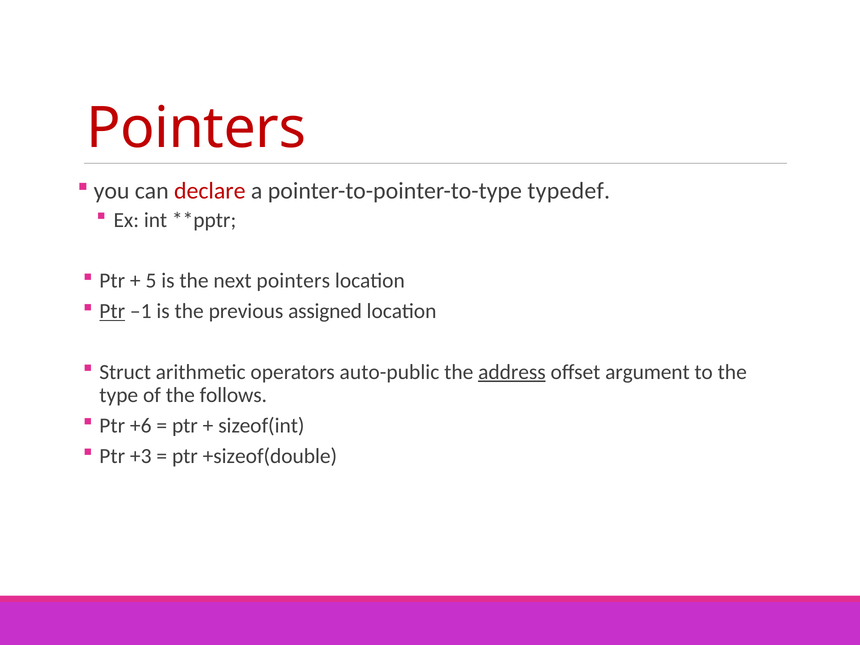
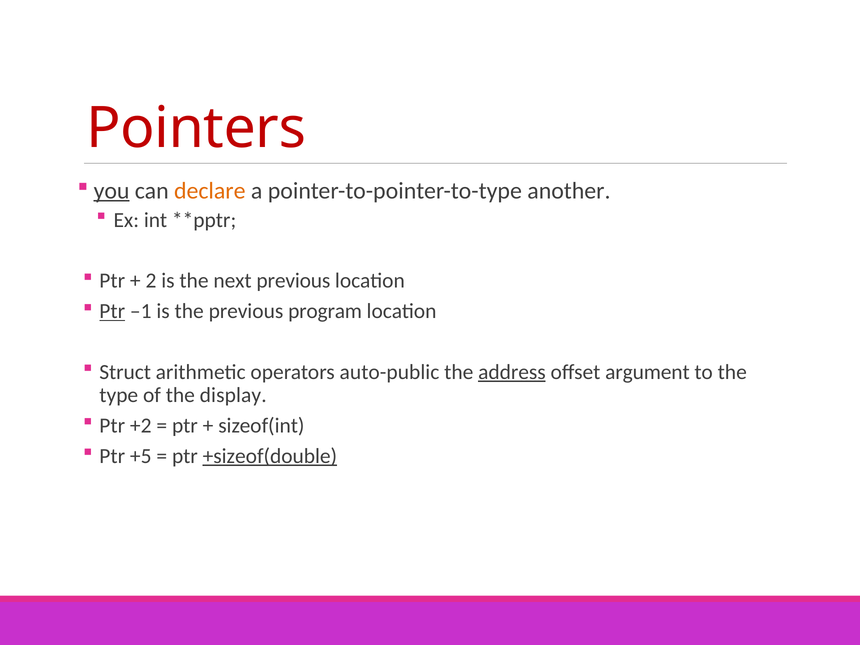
you underline: none -> present (112, 191)
declare colour: red -> orange (210, 191)
typedef: typedef -> another (569, 191)
5: 5 -> 2 (151, 281)
next pointers: pointers -> previous (293, 281)
assigned: assigned -> program (325, 311)
follows: follows -> display (233, 395)
+6: +6 -> +2 (141, 426)
+3: +3 -> +5 (141, 456)
+sizeof(double underline: none -> present (270, 456)
